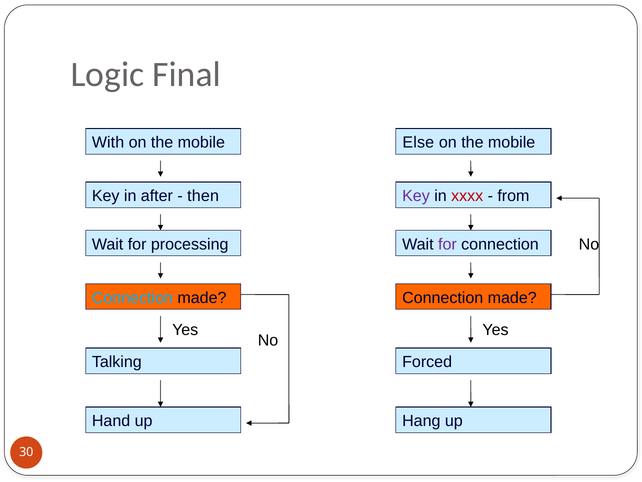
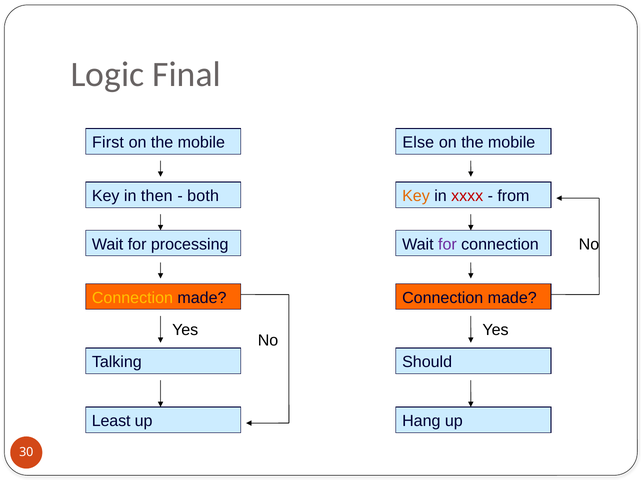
With: With -> First (108, 142)
after: after -> then (157, 196)
then: then -> both (203, 196)
Key colour: purple -> orange (416, 196)
Connection colour: light blue -> yellow (132, 297)
Forced: Forced -> Should (427, 362)
Hand: Hand -> Least (111, 420)
